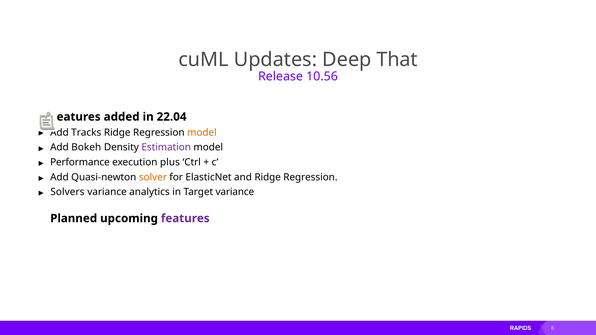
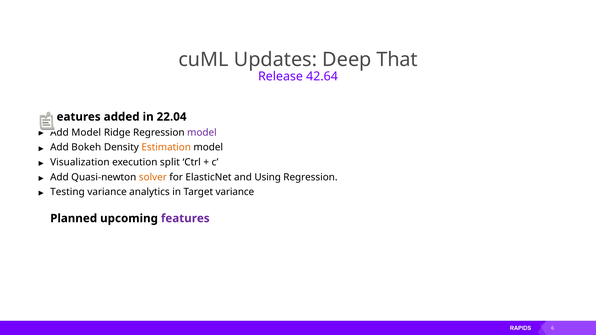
10.56: 10.56 -> 42.64 (322, 77)
Add Tracks: Tracks -> Model (86, 133)
model colour: orange -> purple (202, 133)
Estimation colour: purple -> orange (166, 148)
Performance: Performance -> Visualization (80, 162)
plus: plus -> split (170, 162)
and Ridge: Ridge -> Using (268, 177)
Solvers: Solvers -> Testing (67, 192)
